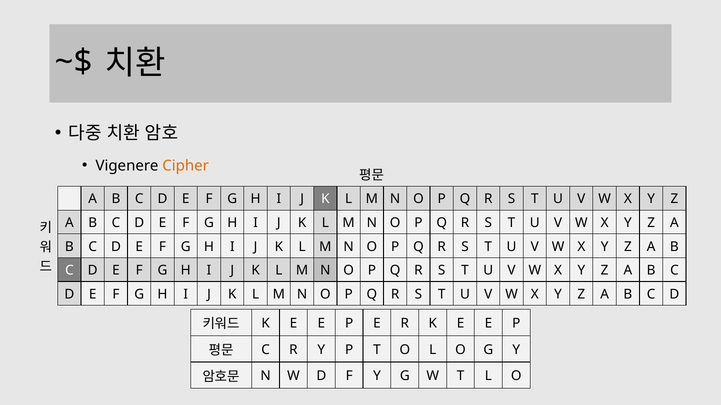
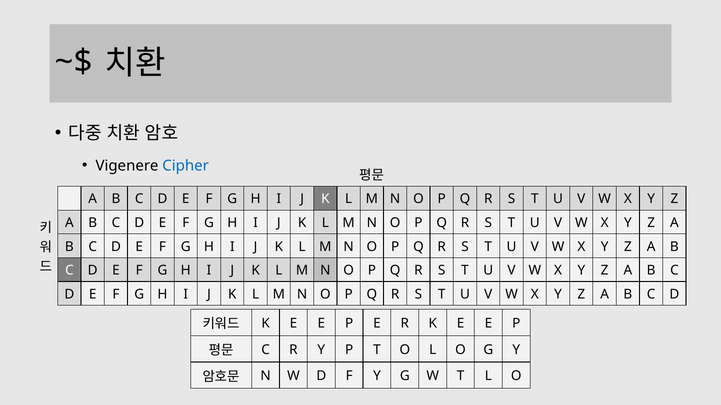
Cipher colour: orange -> blue (186, 166)
